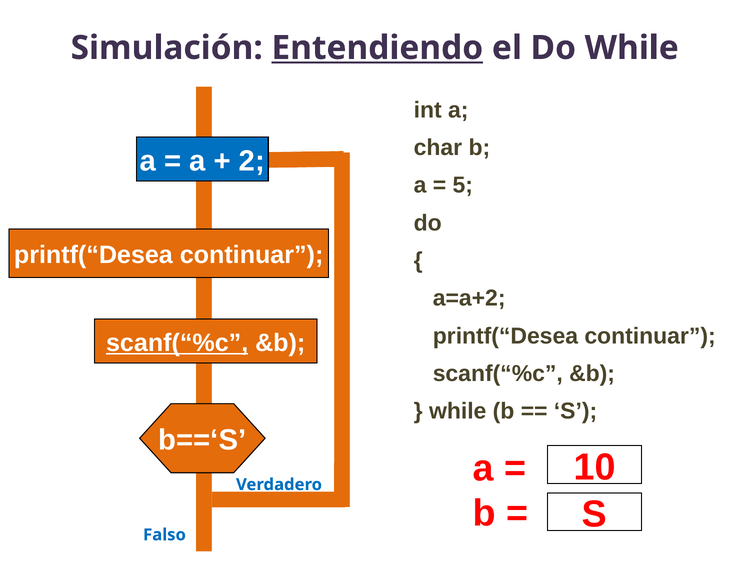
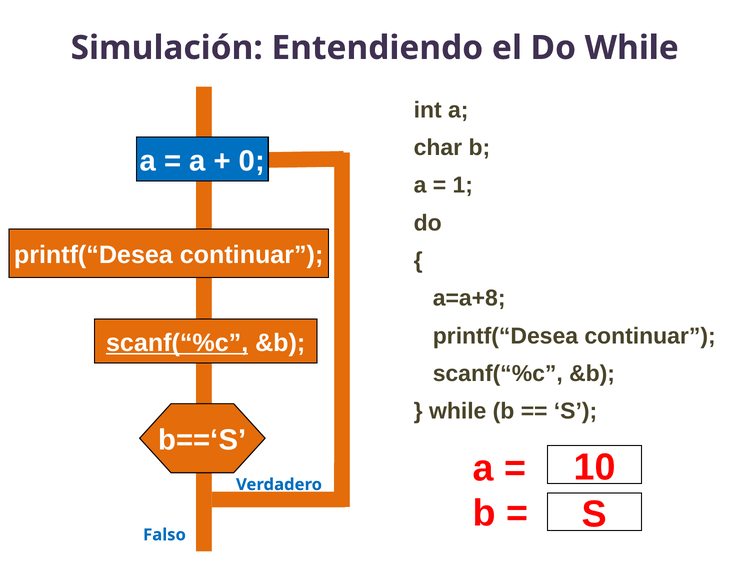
Entendiendo underline: present -> none (377, 48)
2: 2 -> 0 (252, 161)
5: 5 -> 1 (463, 185)
a=a+2: a=a+2 -> a=a+8 (469, 298)
